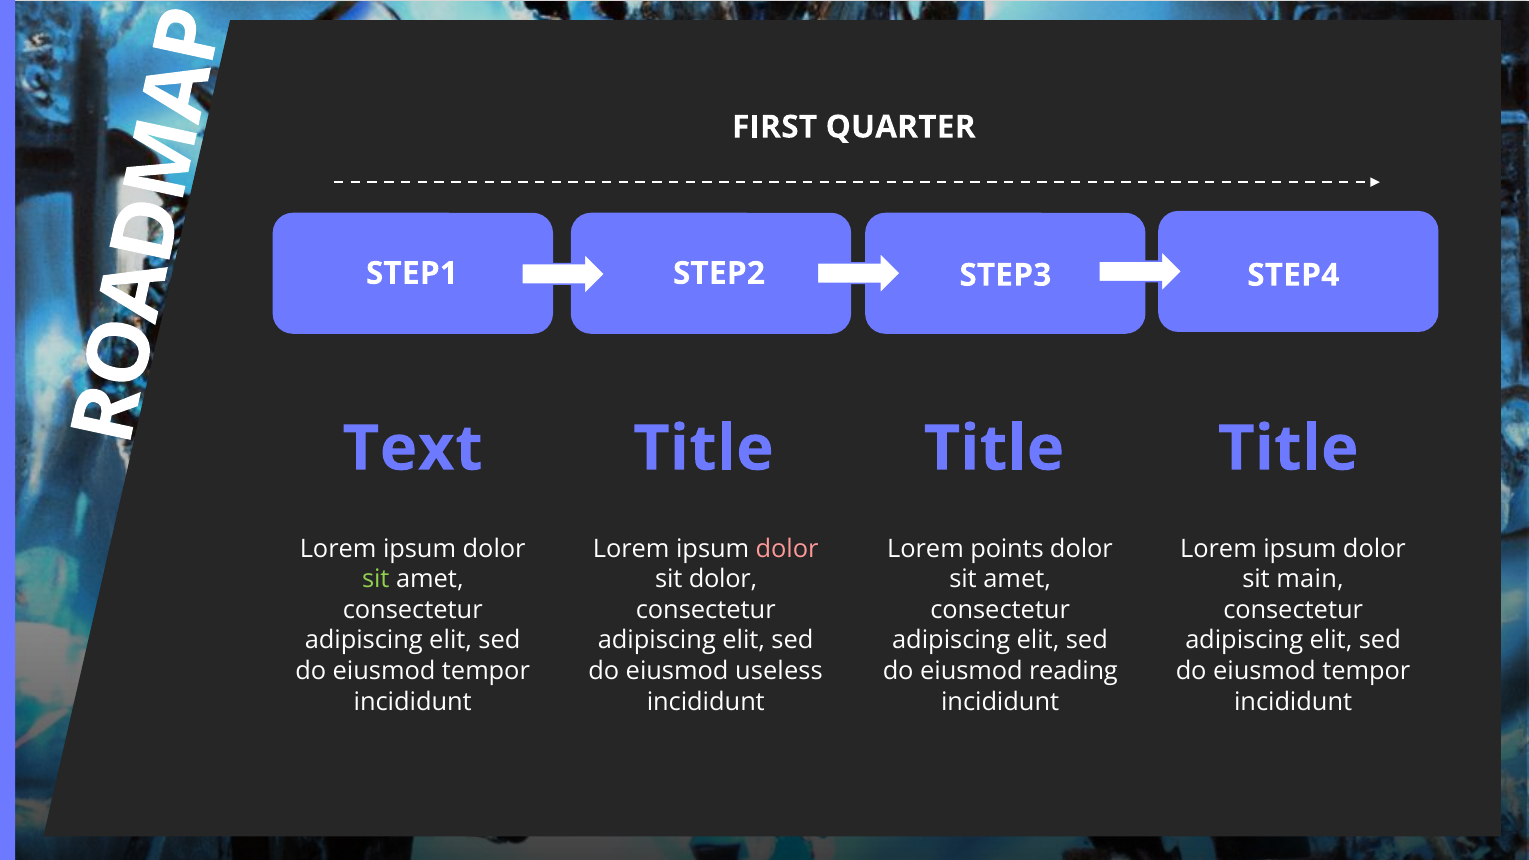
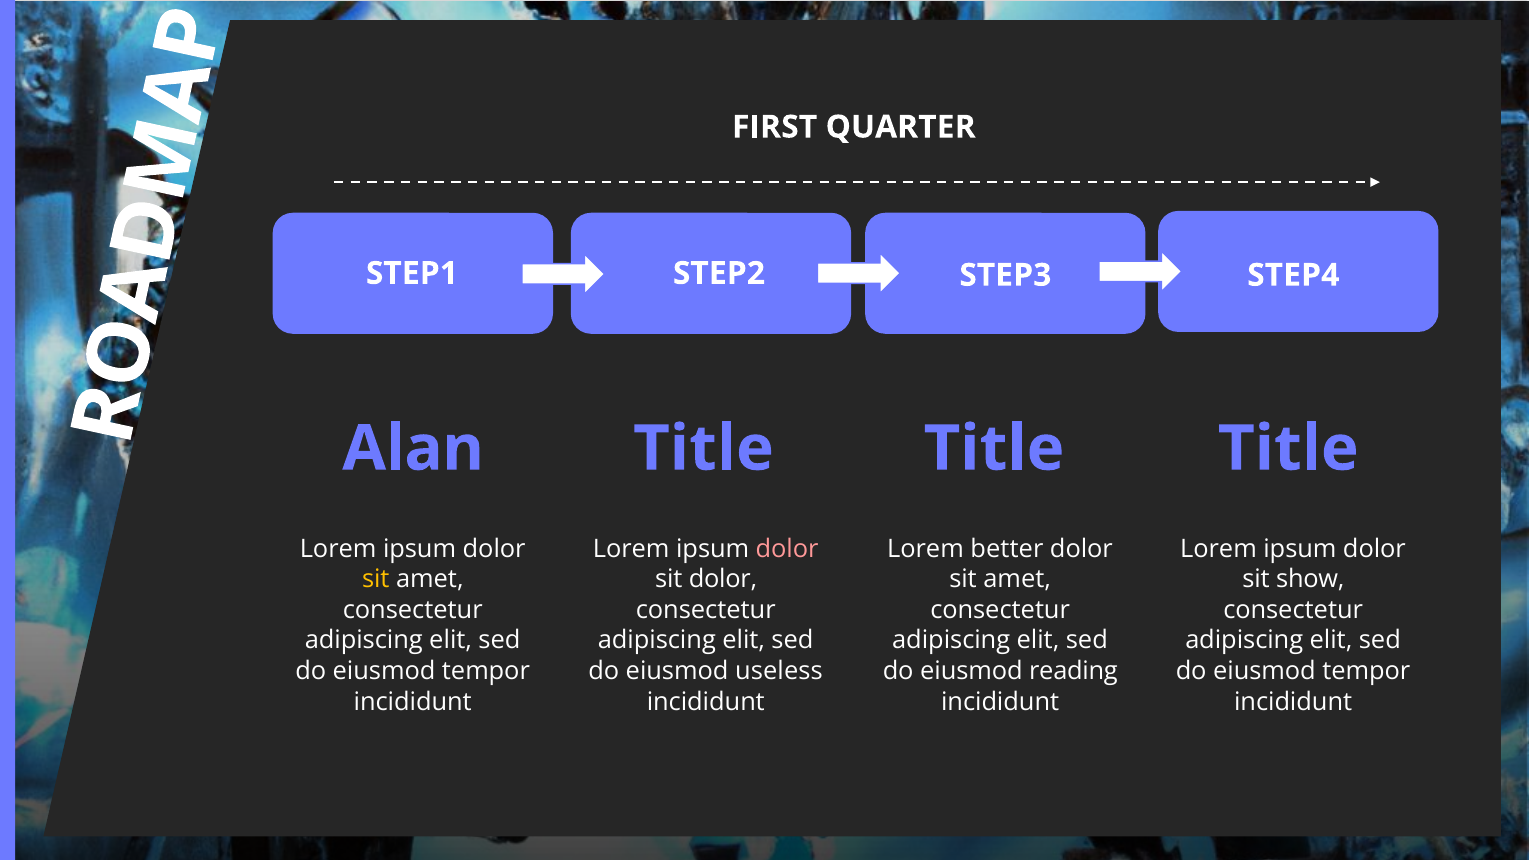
Text: Text -> Alan (413, 449)
points: points -> better (1007, 549)
sit colour: light green -> yellow (376, 579)
main: main -> show (1310, 579)
